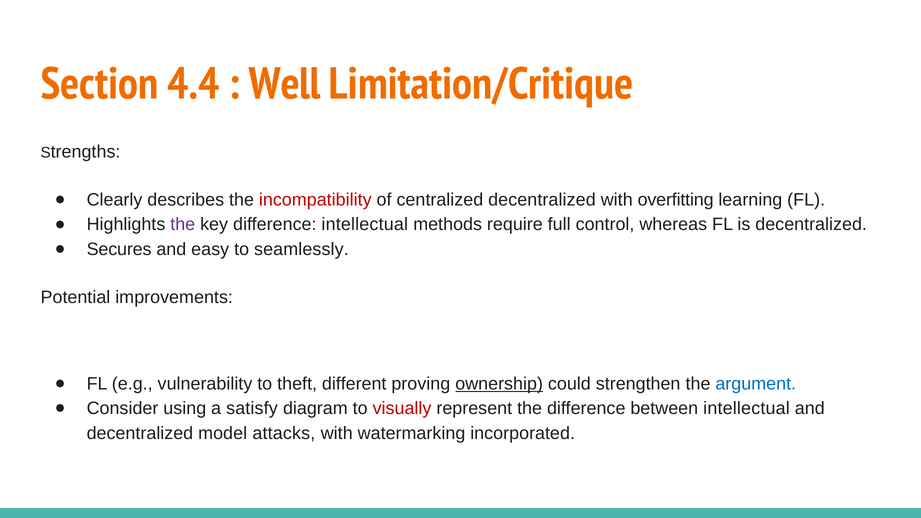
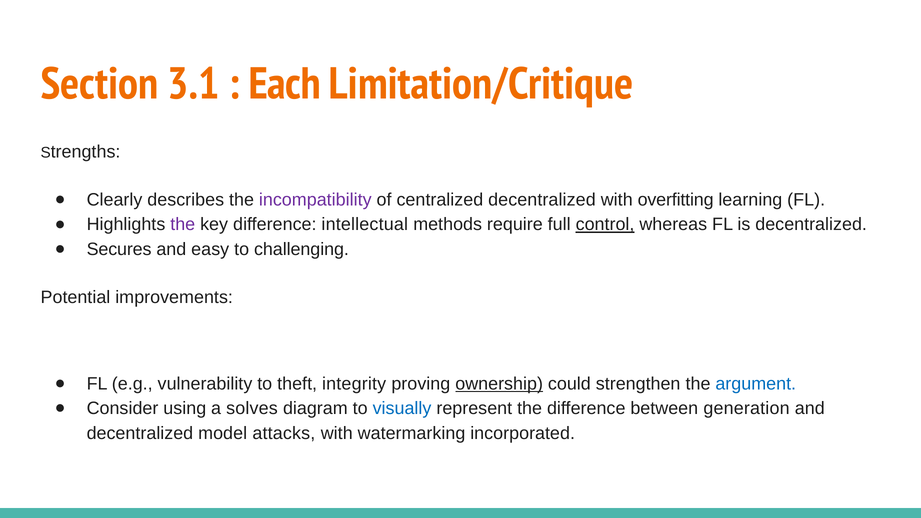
4.4: 4.4 -> 3.1 (193, 84)
Well: Well -> Each (285, 84)
incompatibility colour: red -> purple (315, 200)
control underline: none -> present (605, 225)
seamlessly: seamlessly -> challenging (301, 249)
different: different -> integrity (354, 384)
satisfy: satisfy -> solves (252, 409)
visually colour: red -> blue (402, 409)
between intellectual: intellectual -> generation (747, 409)
